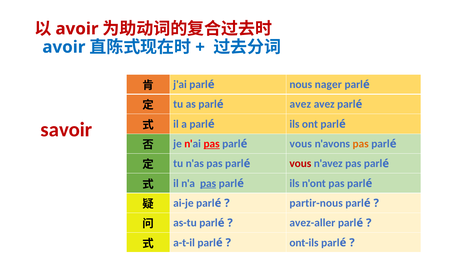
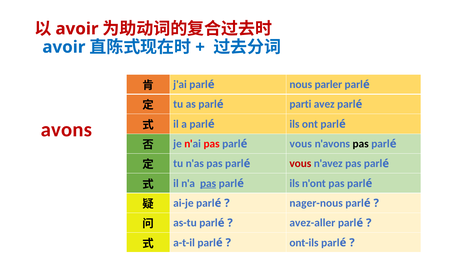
nager: nager -> parler (328, 85)
avez: avez -> parti (300, 104)
savoir: savoir -> avons (66, 130)
pas underline: present -> none (212, 144)
pas colour: orange -> black (361, 144)
partir-nous: partir-nous -> nager-nous (316, 203)
